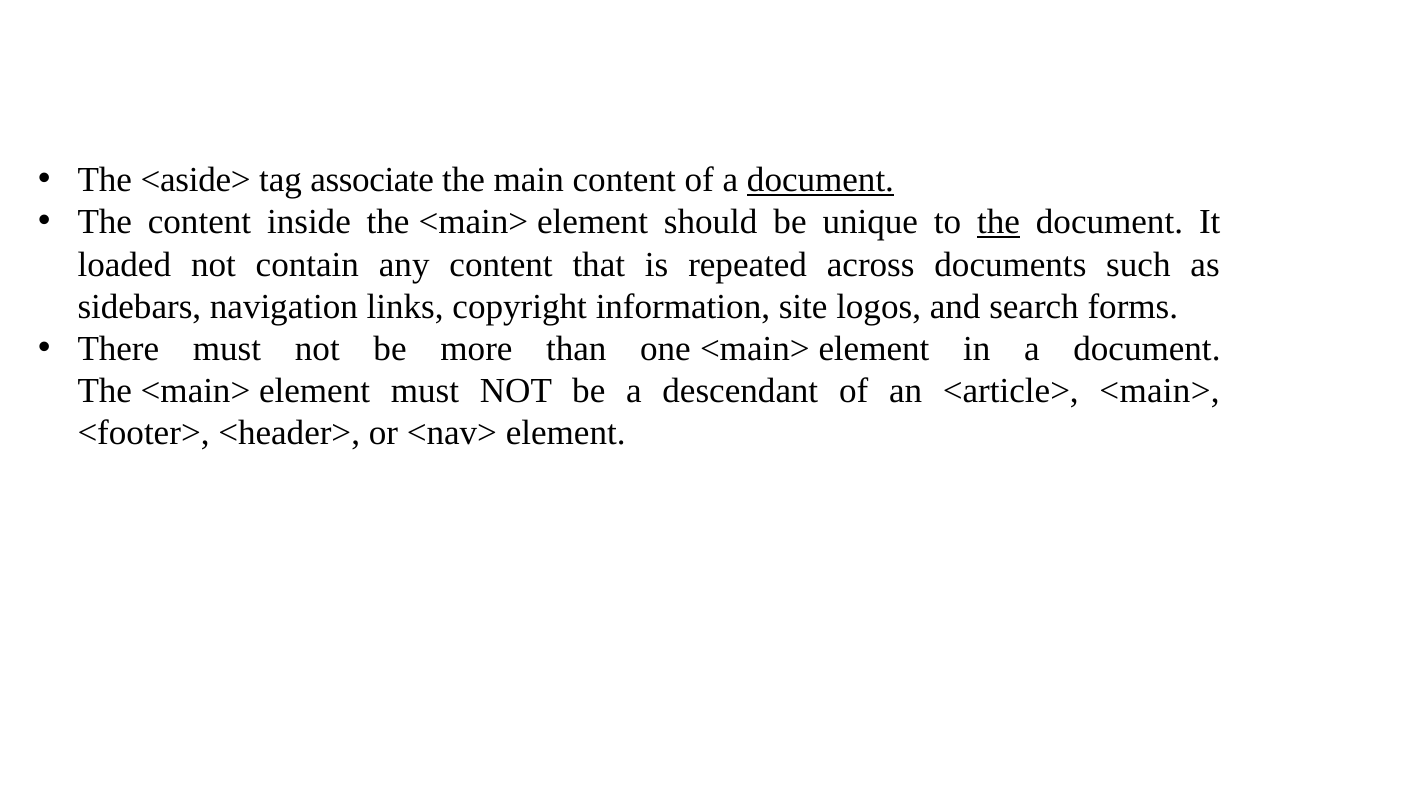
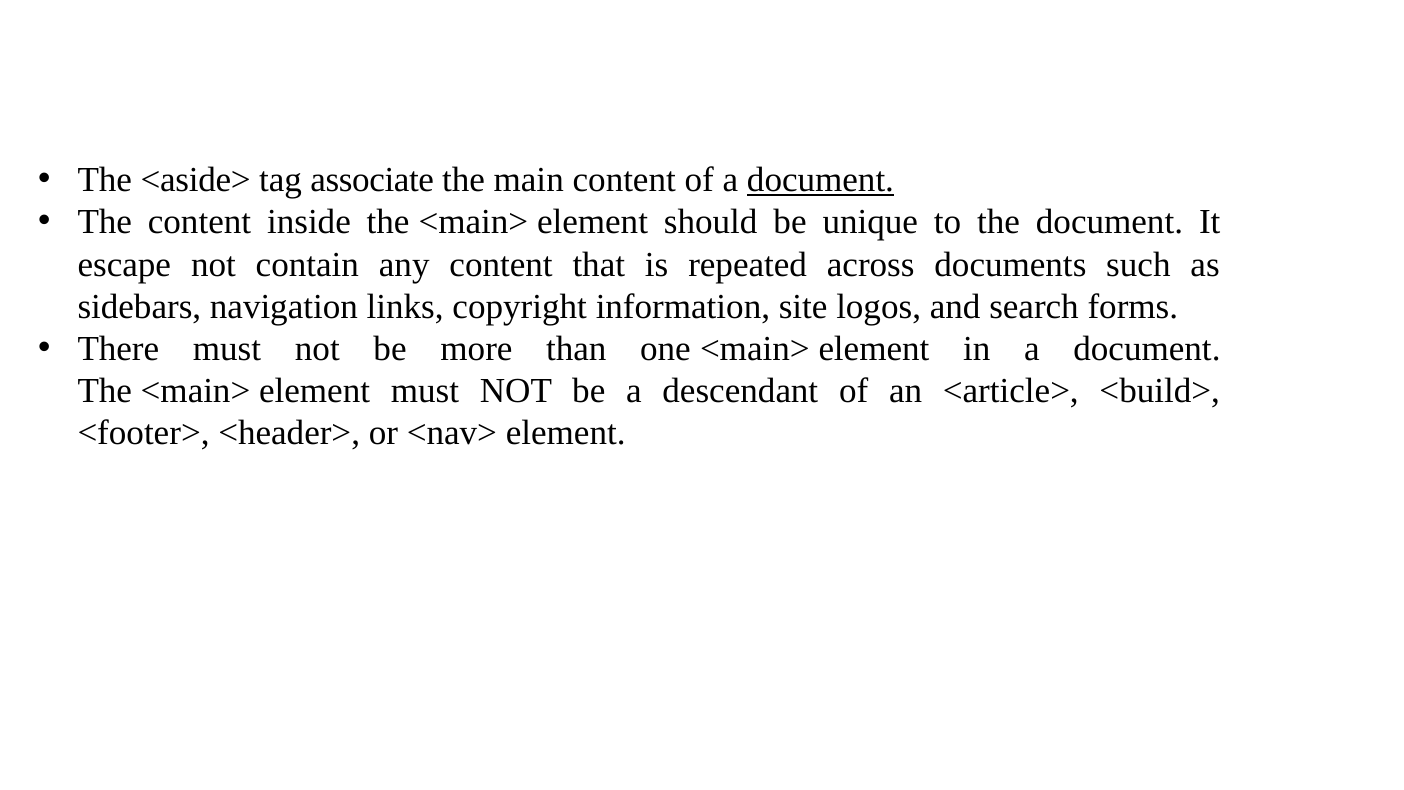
the underline: present -> none (999, 222)
loaded: loaded -> escape (124, 264)
<article> <main>: <main> -> <build> (1160, 391)
